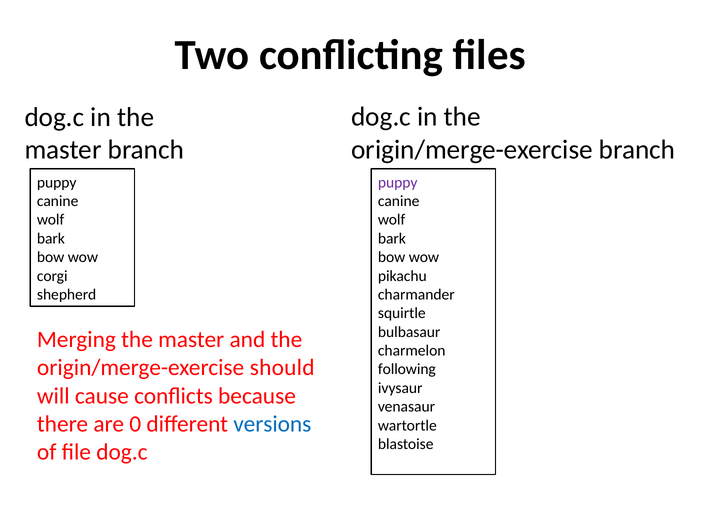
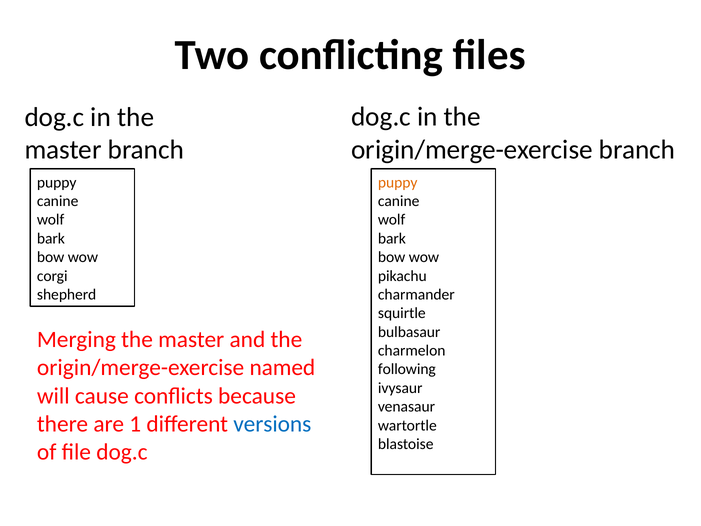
puppy colour: purple -> orange (398, 182)
should: should -> named (282, 368)
0: 0 -> 1 (135, 424)
